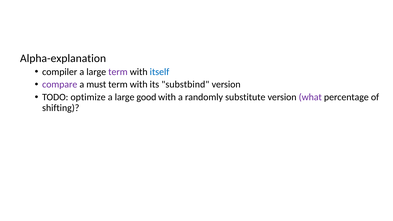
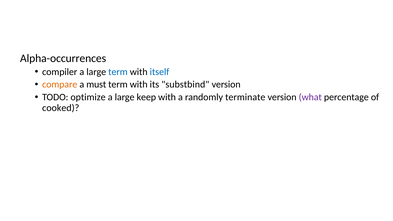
Alpha-explanation: Alpha-explanation -> Alpha-occurrences (63, 58)
term colour: purple -> blue (118, 72)
compare colour: purple -> orange (60, 85)
good: good -> keep (146, 97)
substitute: substitute -> terminate (245, 97)
shifting: shifting -> cooked (61, 108)
